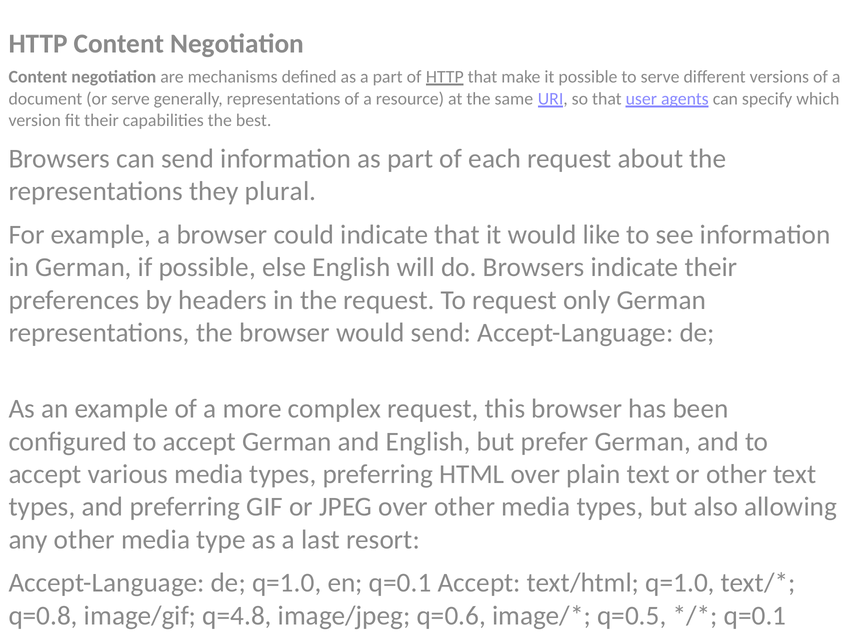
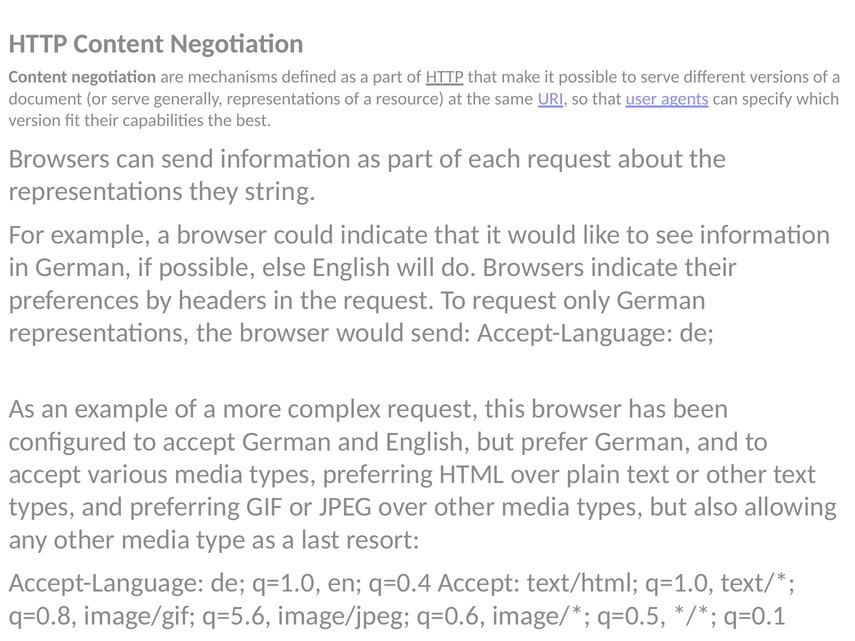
plural: plural -> string (280, 192)
en q=0.1: q=0.1 -> q=0.4 (400, 583)
q=4.8: q=4.8 -> q=5.6 (237, 616)
